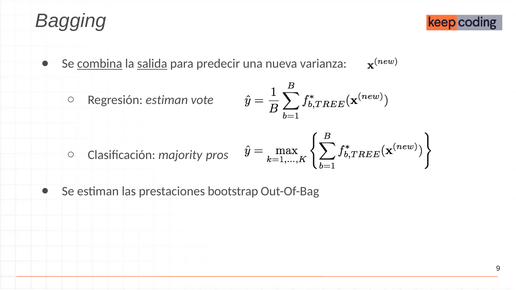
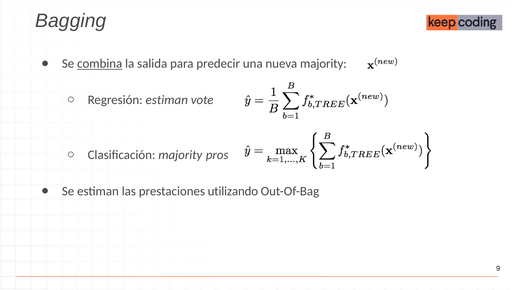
salida underline: present -> none (152, 64)
nueva varianza: varianza -> majority (323, 64)
bootstrap: bootstrap -> utilizando (233, 191)
